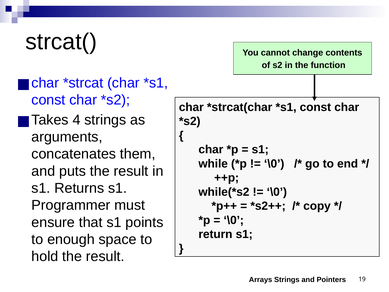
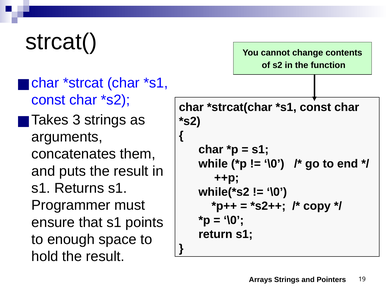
4: 4 -> 3 (76, 120)
